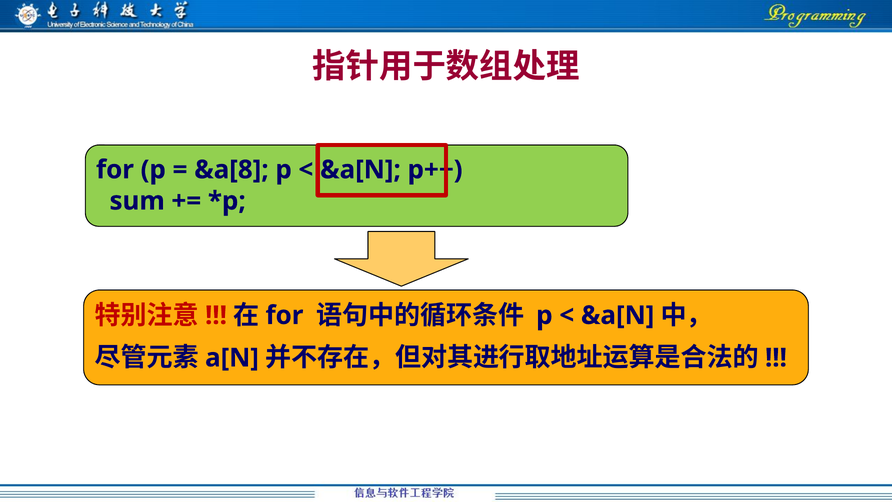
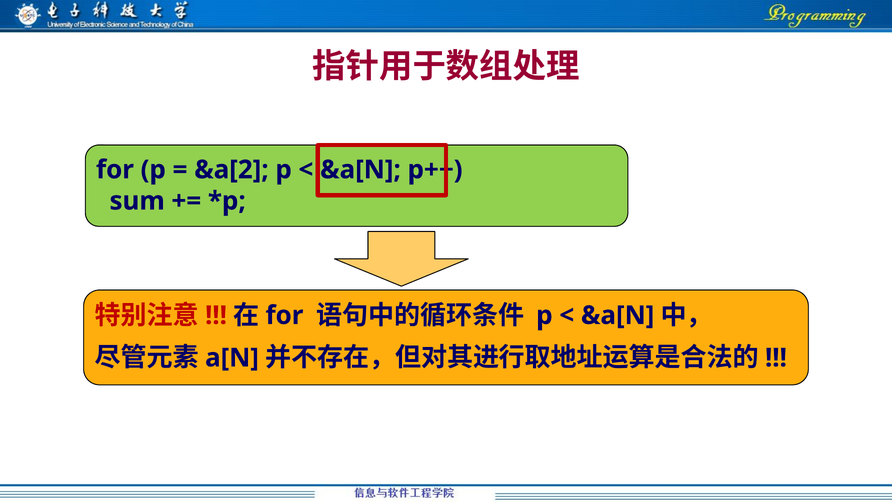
&a[8: &a[8 -> &a[2 (231, 170)
